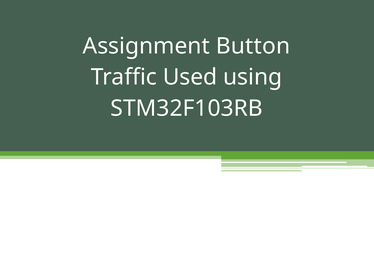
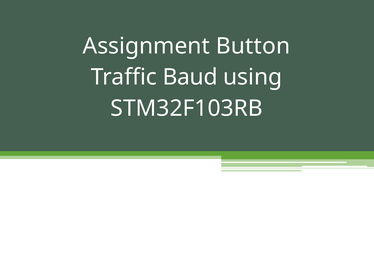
Used: Used -> Baud (190, 77)
